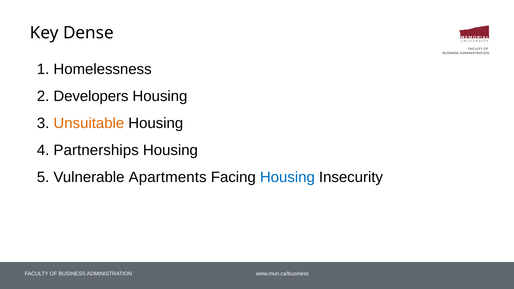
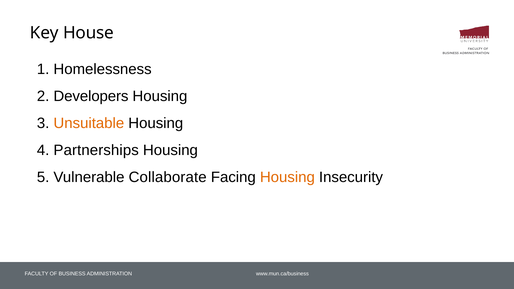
Dense: Dense -> House (88, 33)
Apartments: Apartments -> Collaborate (168, 177)
Housing colour: blue -> orange (287, 177)
